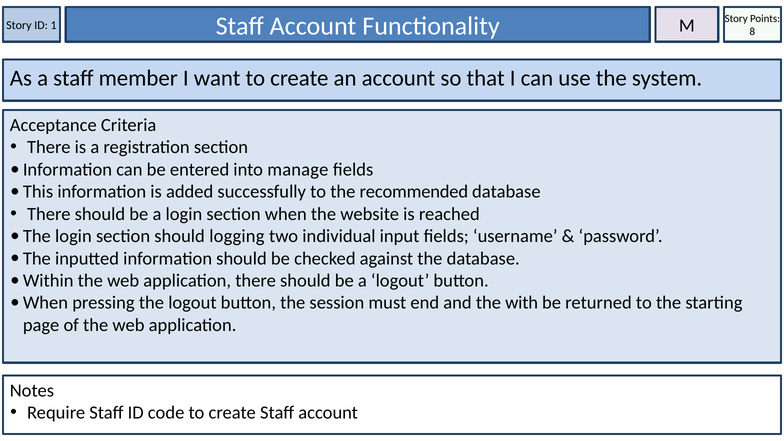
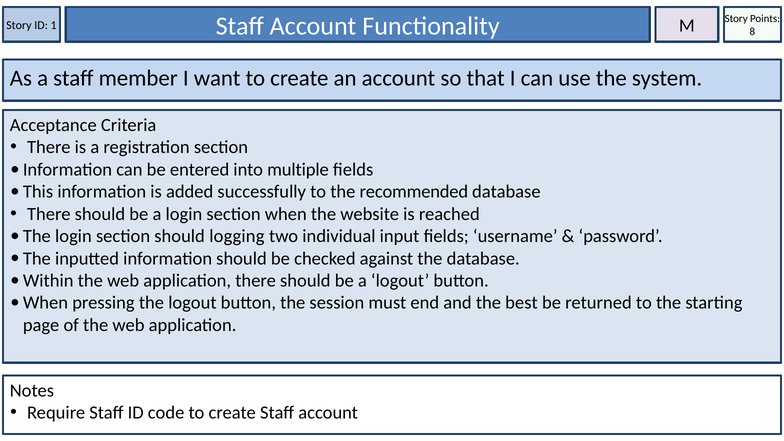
manage: manage -> multiple (298, 170)
with: with -> best (521, 303)
